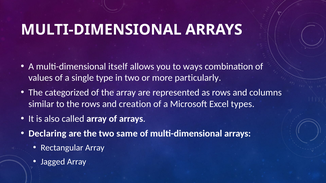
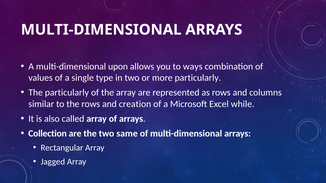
itself: itself -> upon (118, 67)
The categorized: categorized -> particularly (67, 93)
types: types -> while (243, 104)
Declaring: Declaring -> Collection (48, 134)
